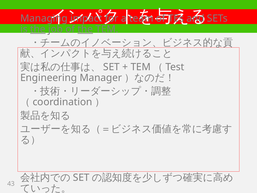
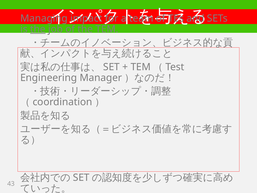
the underline: present -> none (85, 29)
